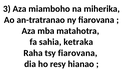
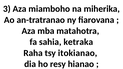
tsy fiarovana: fiarovana -> itokianao (78, 53)
